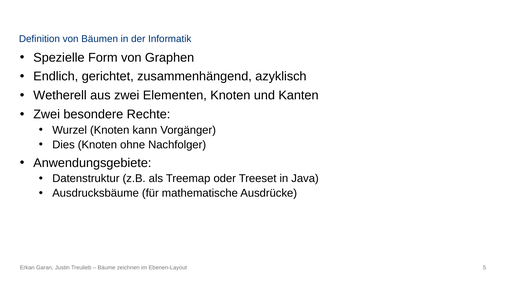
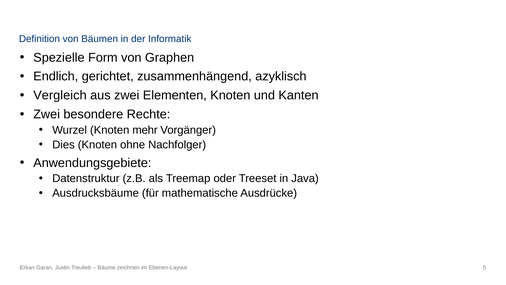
Wetherell: Wetherell -> Vergleich (60, 95)
kann: kann -> mehr (145, 130)
